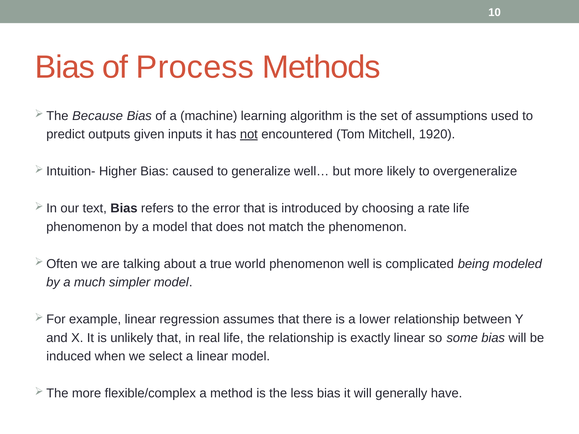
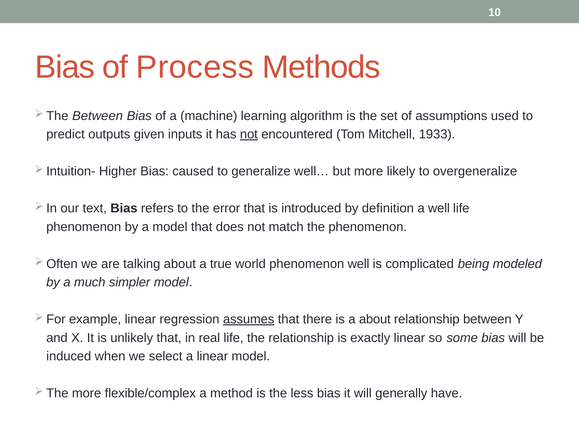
Because: Because -> Between (98, 116)
1920: 1920 -> 1933 (437, 134)
choosing: choosing -> definition (388, 208)
a rate: rate -> well (439, 208)
assumes underline: none -> present (249, 320)
a lower: lower -> about (375, 320)
